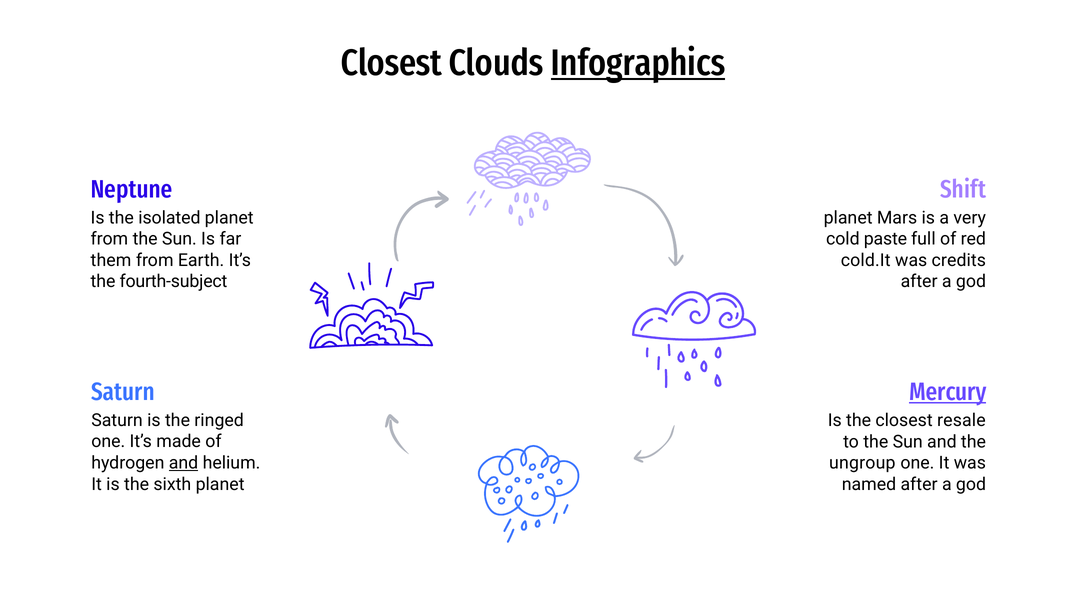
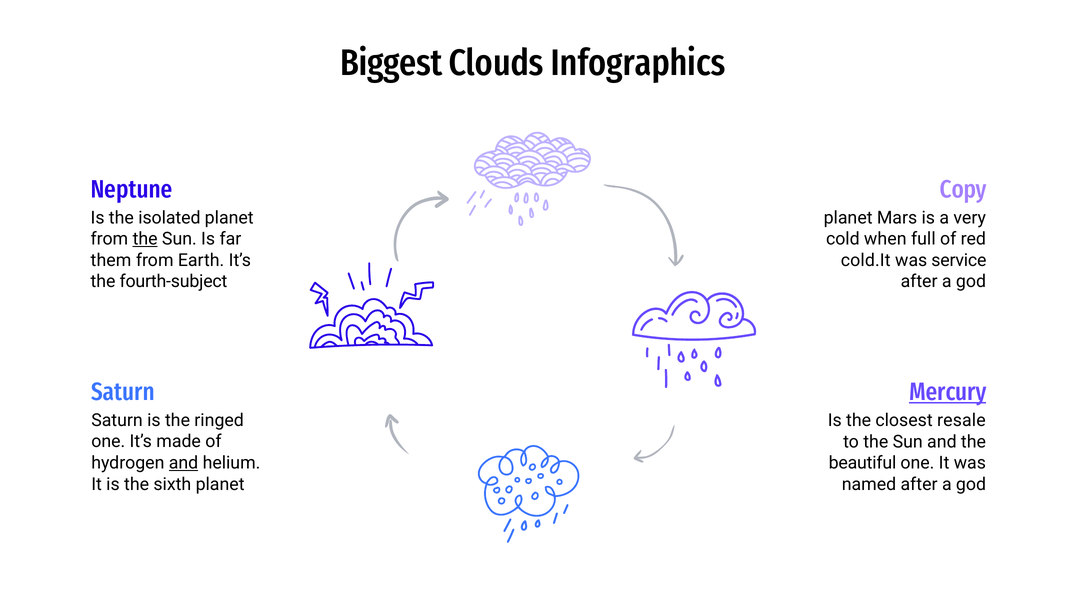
Closest: Closest -> Biggest (391, 63)
Infographics underline: present -> none (638, 63)
Shift: Shift -> Copy (963, 189)
the underline: none -> present (145, 239)
paste: paste -> when (885, 239)
credits: credits -> service (959, 261)
ungroup: ungroup -> beautiful (863, 464)
